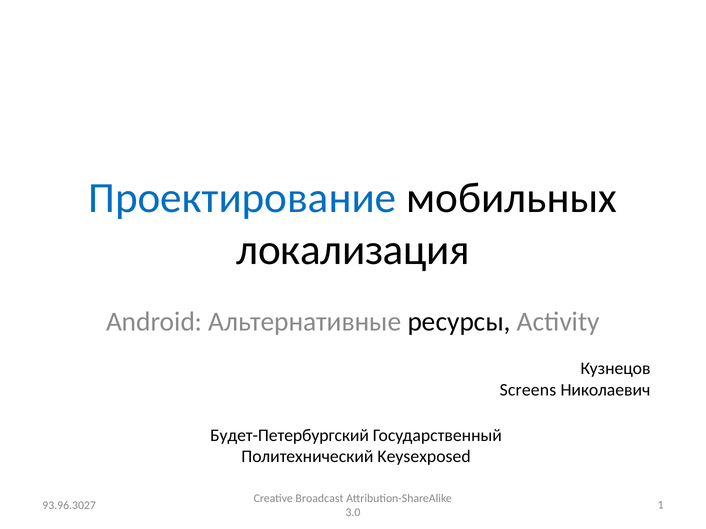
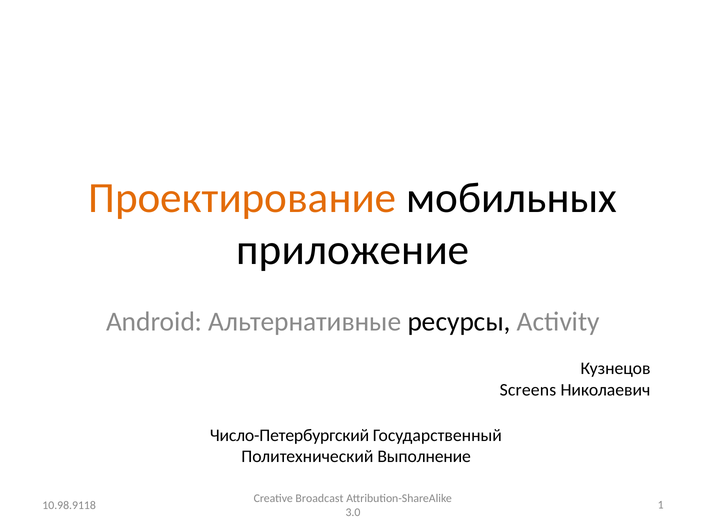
Проектирование colour: blue -> orange (242, 198)
локализация: локализация -> приложение (353, 250)
Будет-Петербургский: Будет-Петербургский -> Число-Петербургский (290, 436)
Keysexposed: Keysexposed -> Выполнение (424, 457)
93.96.3027: 93.96.3027 -> 10.98.9118 (69, 506)
